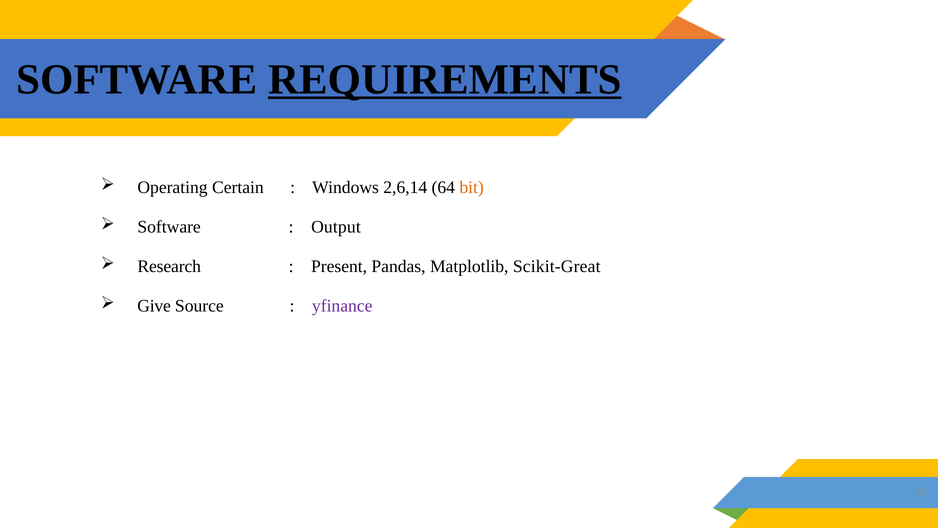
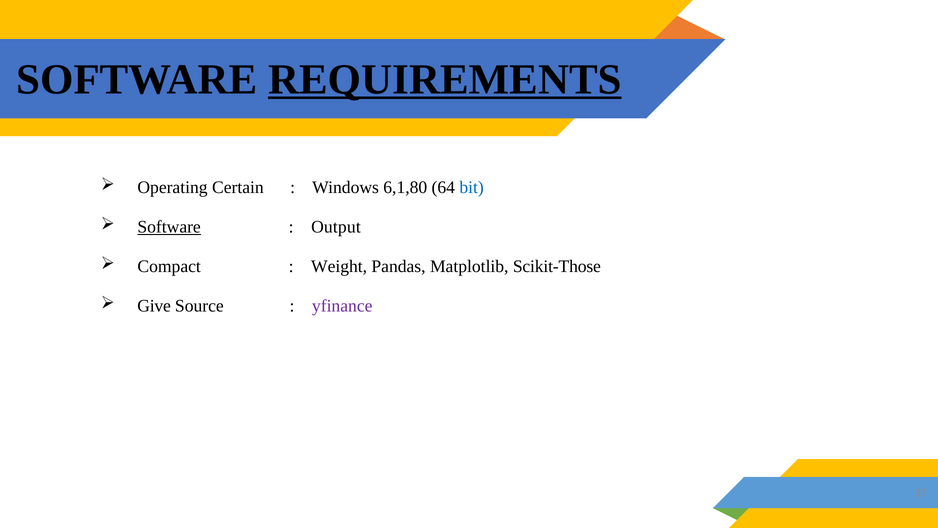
2,6,14: 2,6,14 -> 6,1,80 (405, 187)
bit colour: orange -> blue (472, 187)
Software underline: none -> present (169, 227)
Research: Research -> Compact (169, 266)
Present: Present -> Weight (339, 266)
Scikit-Great: Scikit-Great -> Scikit-Those (557, 266)
